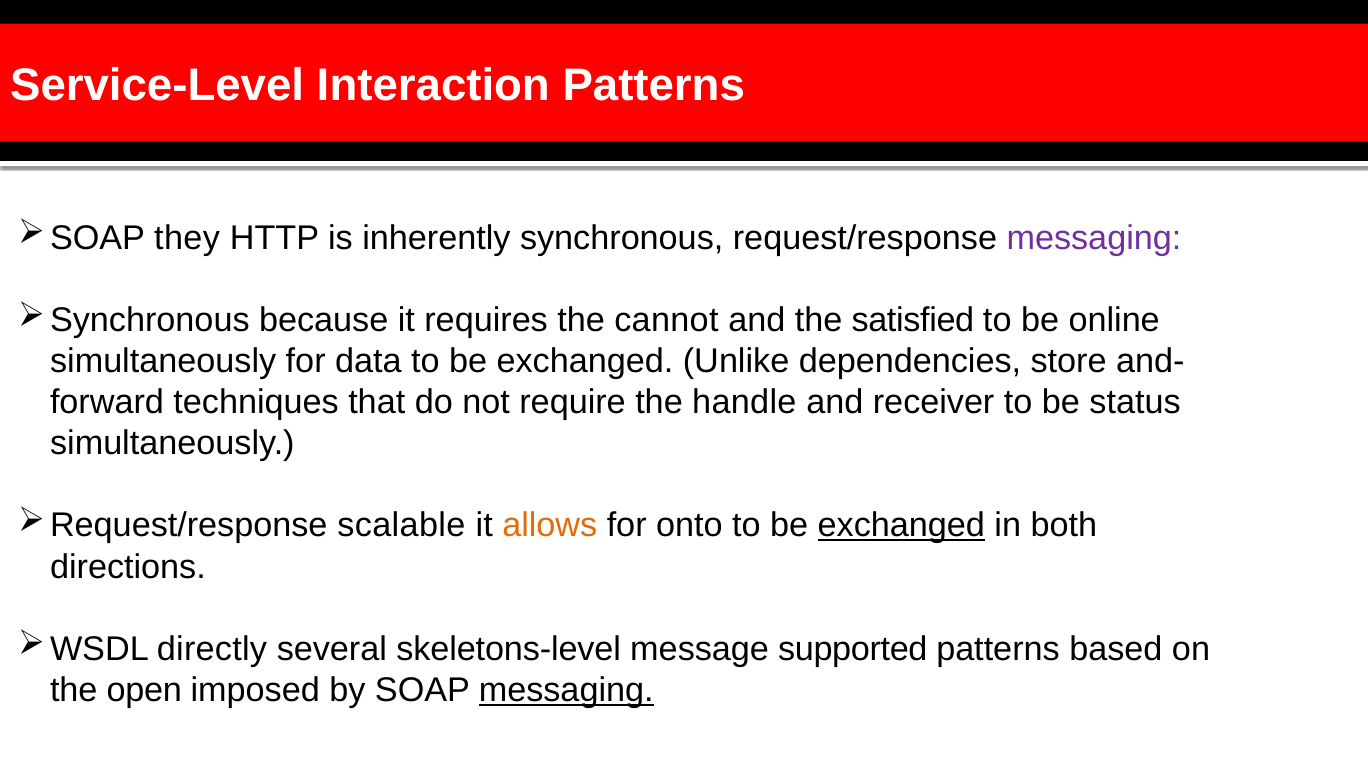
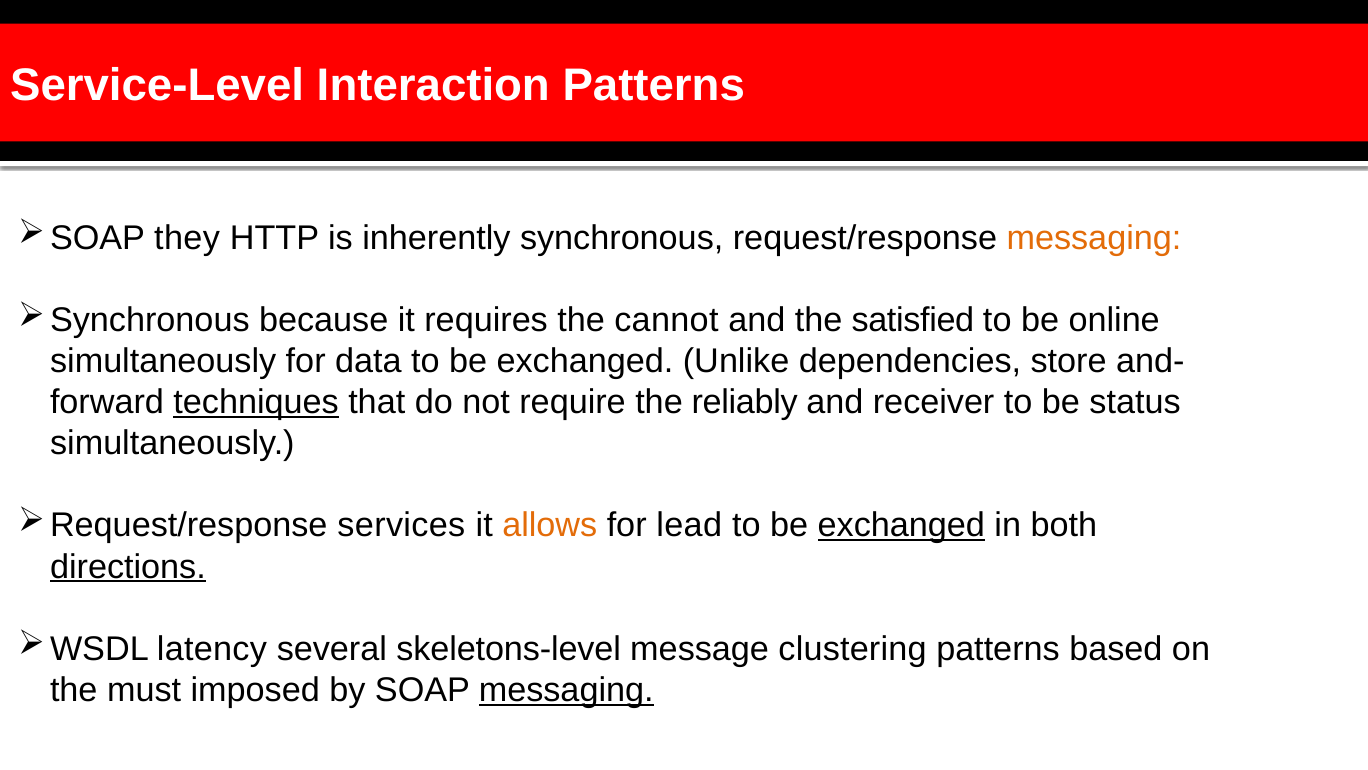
messaging colour: purple -> orange (1094, 238)
techniques underline: none -> present (256, 402)
handle: handle -> reliably (745, 402)
scalable: scalable -> services (401, 525)
onto: onto -> lead (689, 525)
directions underline: none -> present (128, 566)
directly: directly -> latency (212, 648)
supported: supported -> clustering (853, 648)
open: open -> must (144, 689)
